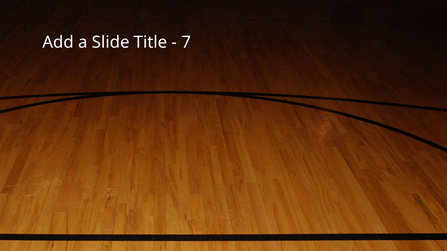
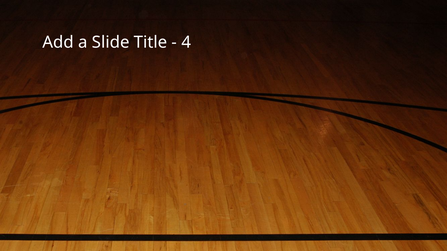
7: 7 -> 4 (186, 42)
